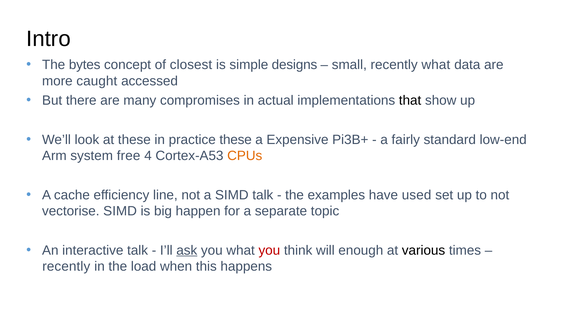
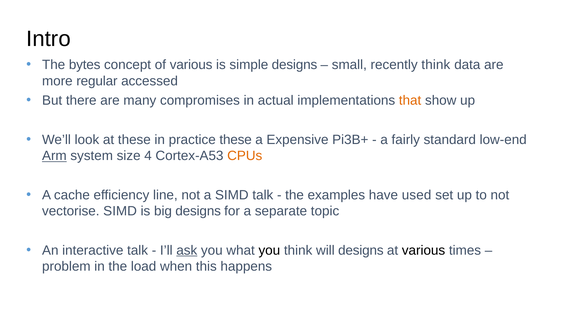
of closest: closest -> various (191, 65)
recently what: what -> think (436, 65)
caught: caught -> regular (97, 81)
that colour: black -> orange (410, 101)
Arm underline: none -> present (54, 156)
free: free -> size (129, 156)
big happen: happen -> designs (198, 211)
you colour: red -> black (269, 251)
will enough: enough -> designs (361, 251)
recently: recently -> problem (66, 267)
